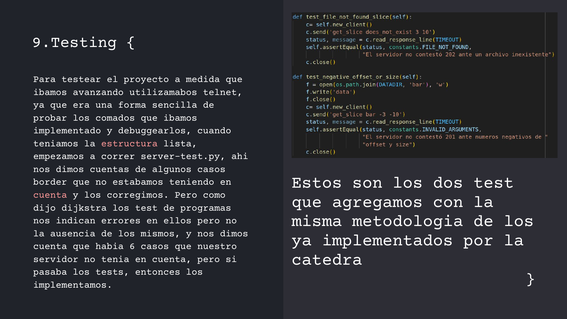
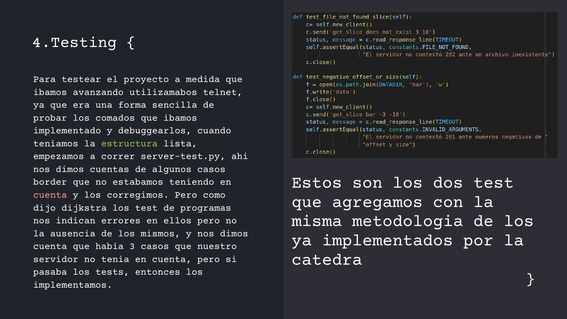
9.Testing: 9.Testing -> 4.Testing (74, 42)
estructura colour: pink -> light green (129, 143)
6: 6 -> 3 (132, 246)
